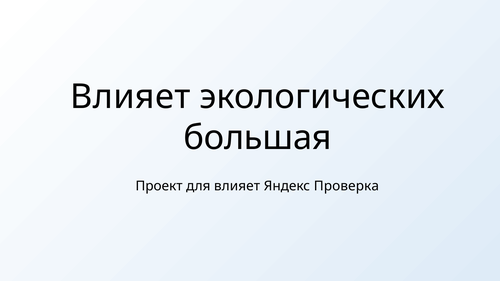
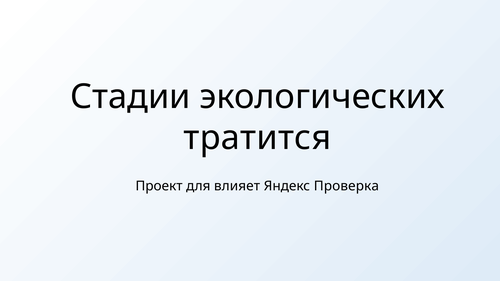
Влияет: Влияет -> Стадии (130, 97)
большая: большая -> тратится (257, 138)
